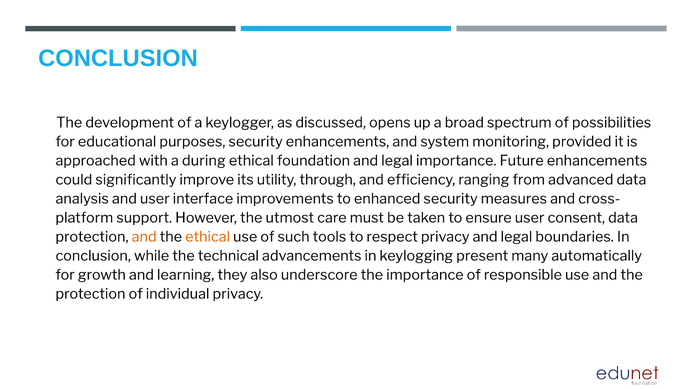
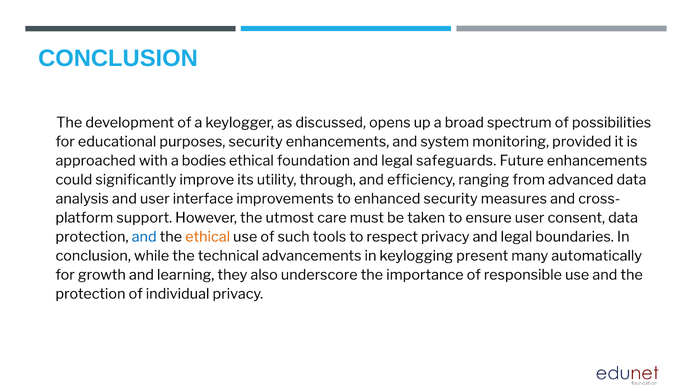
during: during -> bodies (204, 161)
legal importance: importance -> safeguards (456, 161)
and colour: orange -> blue (144, 237)
